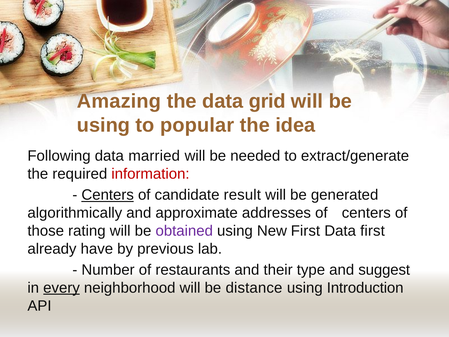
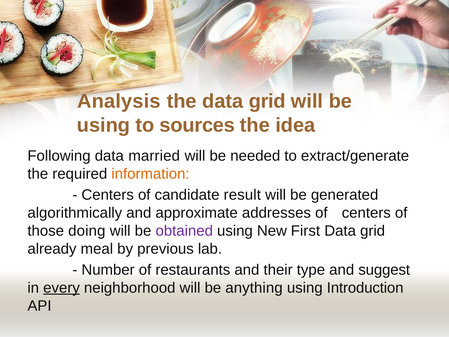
Amazing: Amazing -> Analysis (119, 101)
popular: popular -> sources (197, 125)
information colour: red -> orange (150, 174)
Centers underline: present -> none (108, 195)
rating: rating -> doing (87, 231)
first: first -> grid (373, 231)
have: have -> meal (97, 249)
distance: distance -> anything (254, 288)
